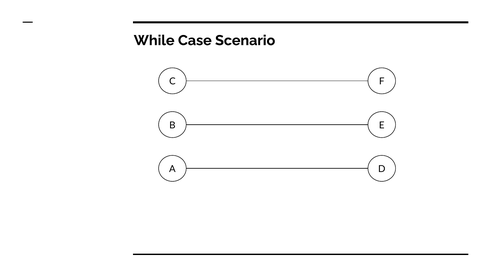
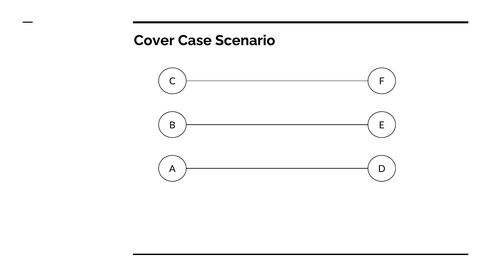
While: While -> Cover (154, 40)
